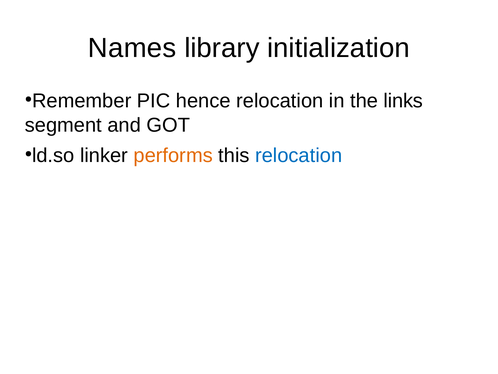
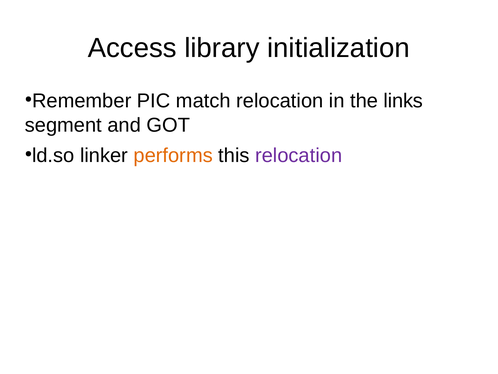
Names: Names -> Access (132, 48)
hence: hence -> match (203, 101)
relocation colour: blue -> purple (299, 155)
